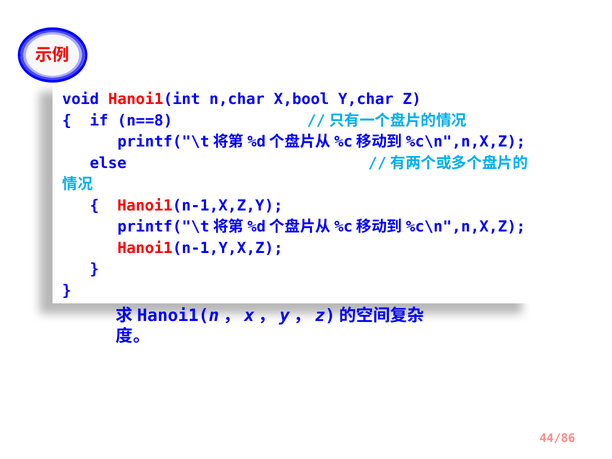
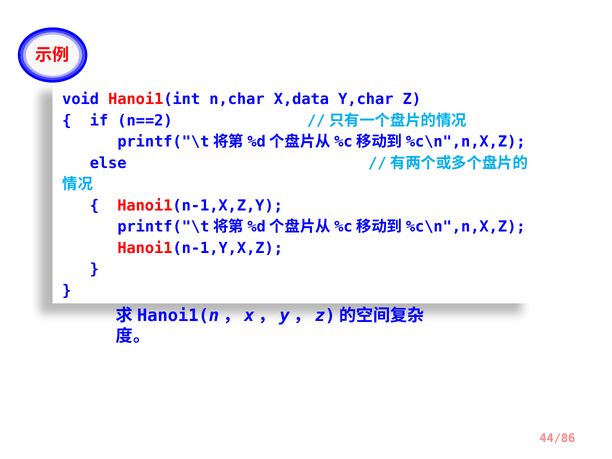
X,bool: X,bool -> X,data (301, 99)
n==8: n==8 -> n==2 (145, 120)
